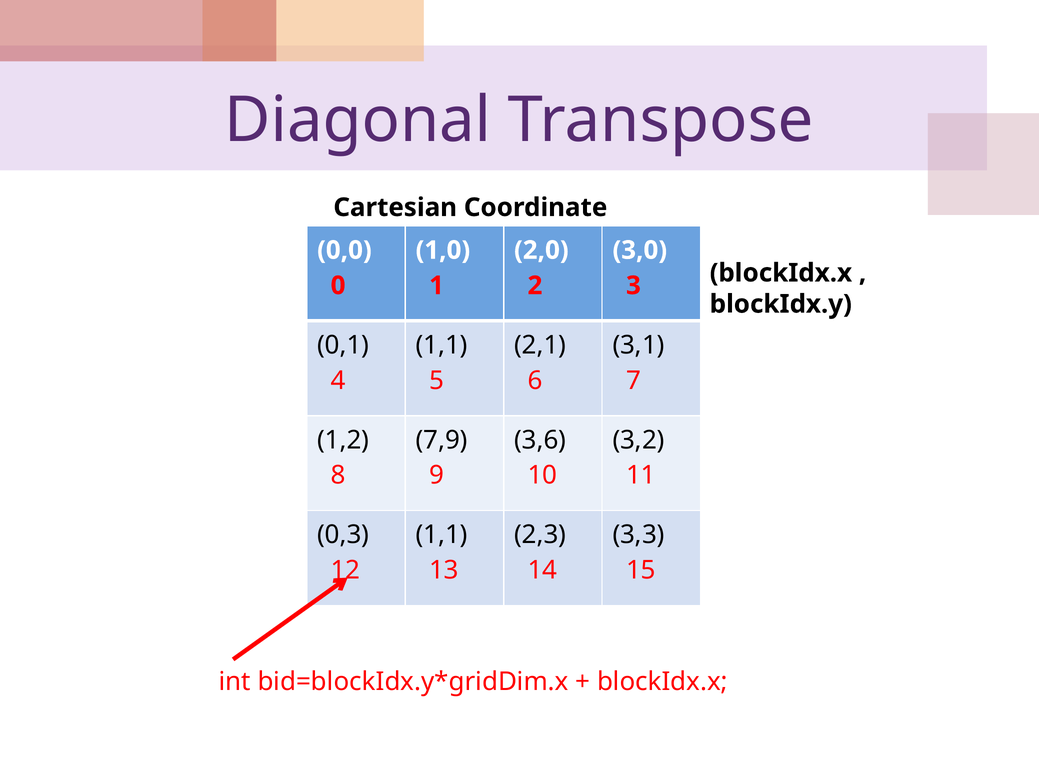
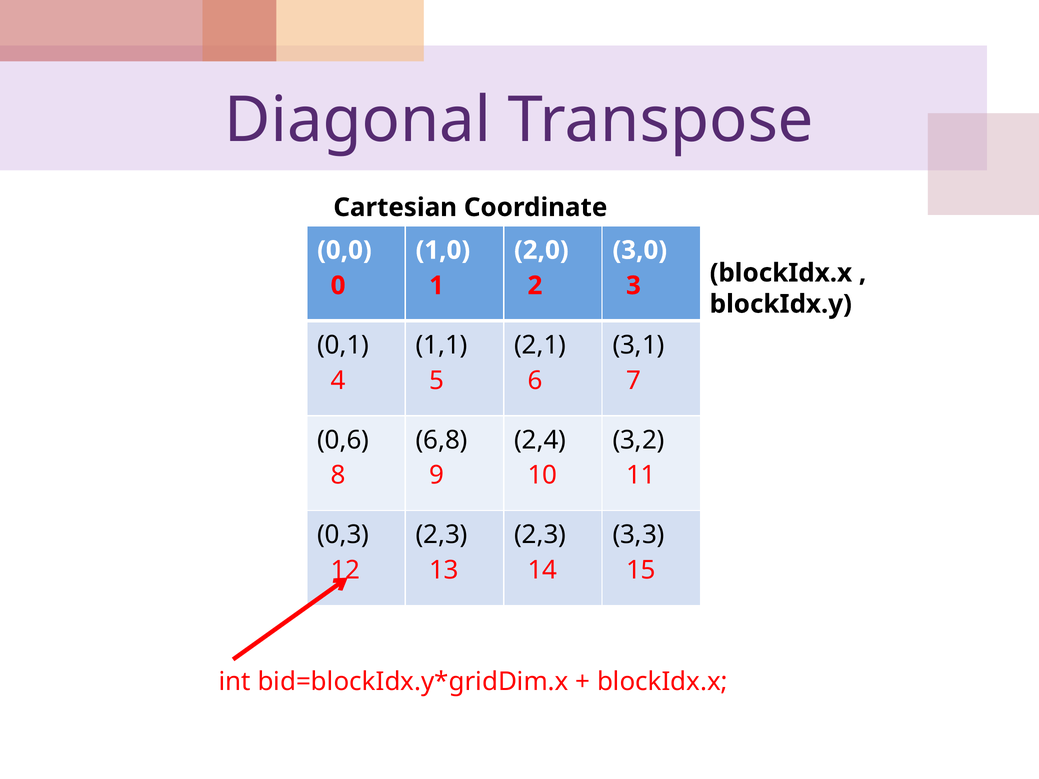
1,2: 1,2 -> 0,6 (343, 440)
7,9: 7,9 -> 6,8 (442, 440)
3,6: 3,6 -> 2,4 (540, 440)
1,1: 1,1 -> 2,3 (442, 535)
